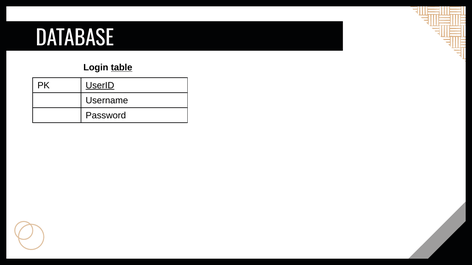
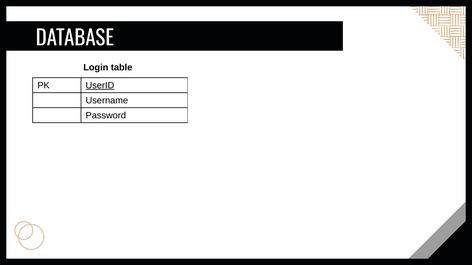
table underline: present -> none (122, 68)
